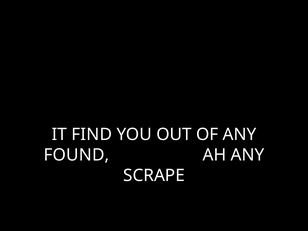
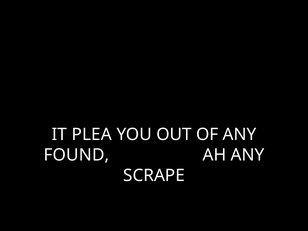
FIND: FIND -> PLEA (92, 134)
